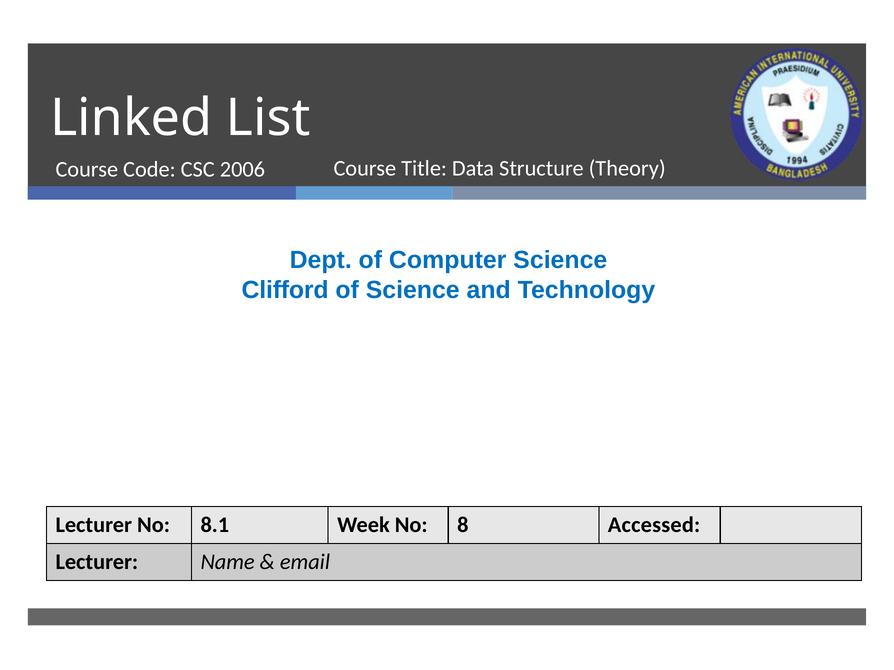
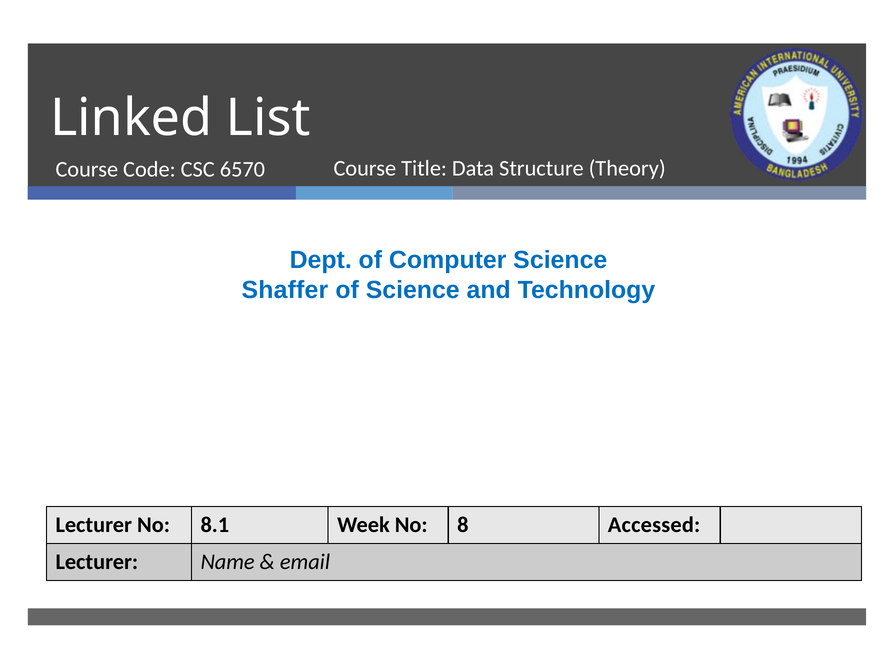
2006: 2006 -> 6570 (242, 169)
Clifford: Clifford -> Shaffer (285, 290)
